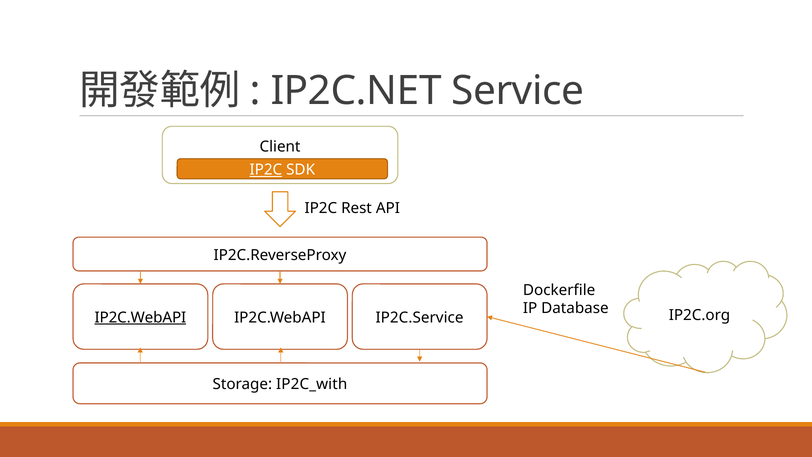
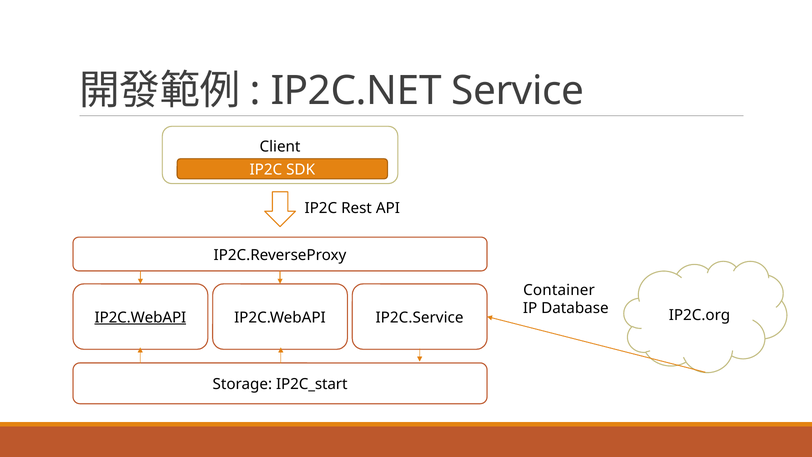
IP2C underline: present -> none (266, 170)
Dockerfile: Dockerfile -> Container (559, 290)
IP2C_with: IP2C_with -> IP2C_start (312, 384)
